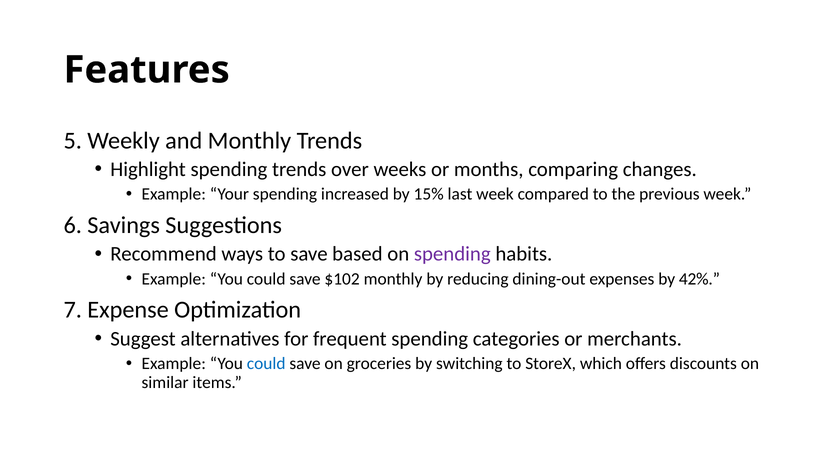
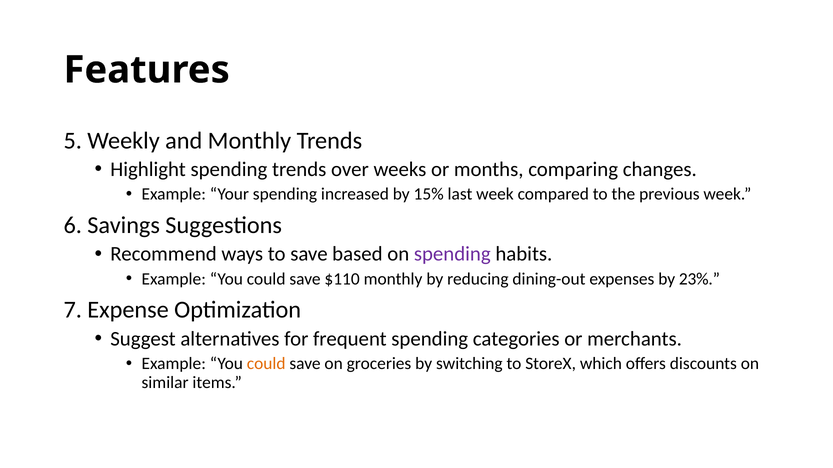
$102: $102 -> $110 (342, 279)
42%: 42% -> 23% (699, 279)
could colour: blue -> orange (266, 364)
